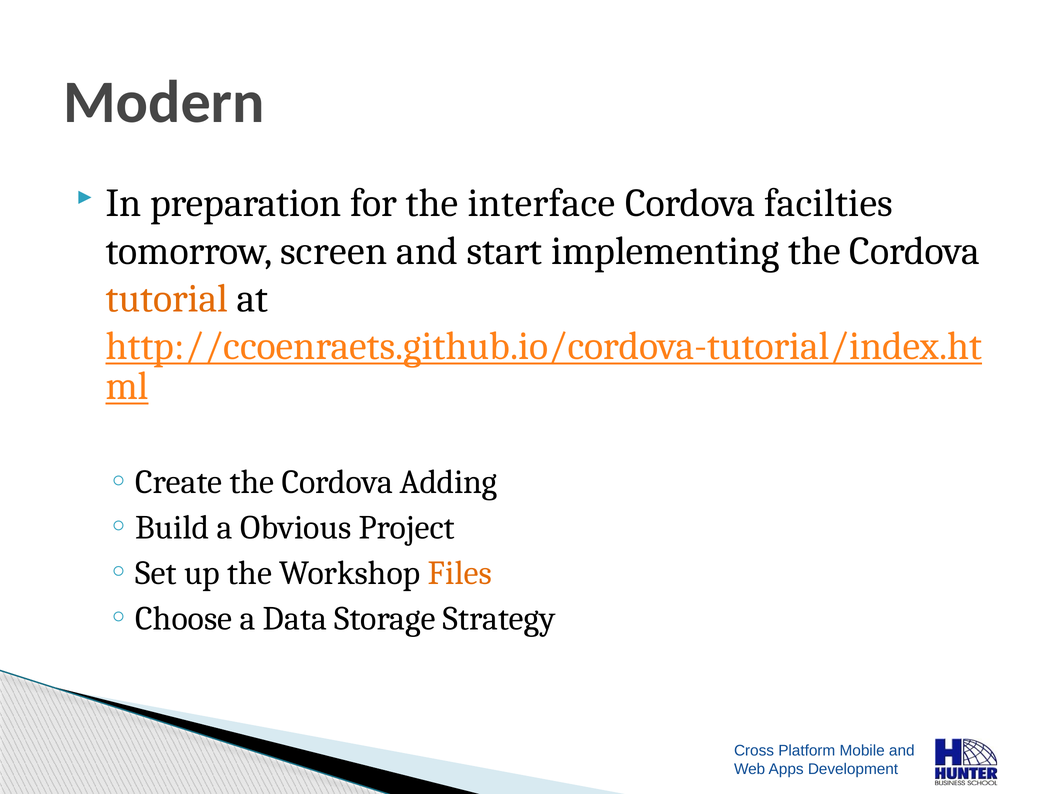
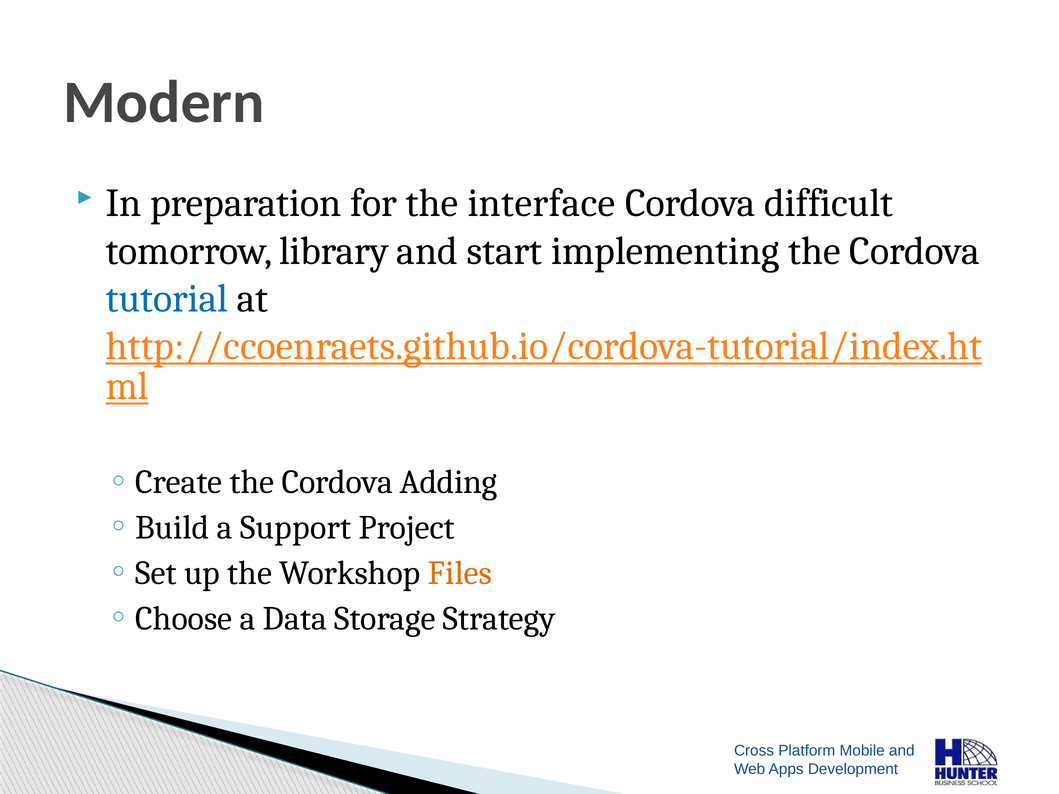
facilties: facilties -> difficult (829, 203)
screen: screen -> library (334, 251)
tutorial colour: orange -> blue (167, 299)
Obvious: Obvious -> Support (296, 528)
